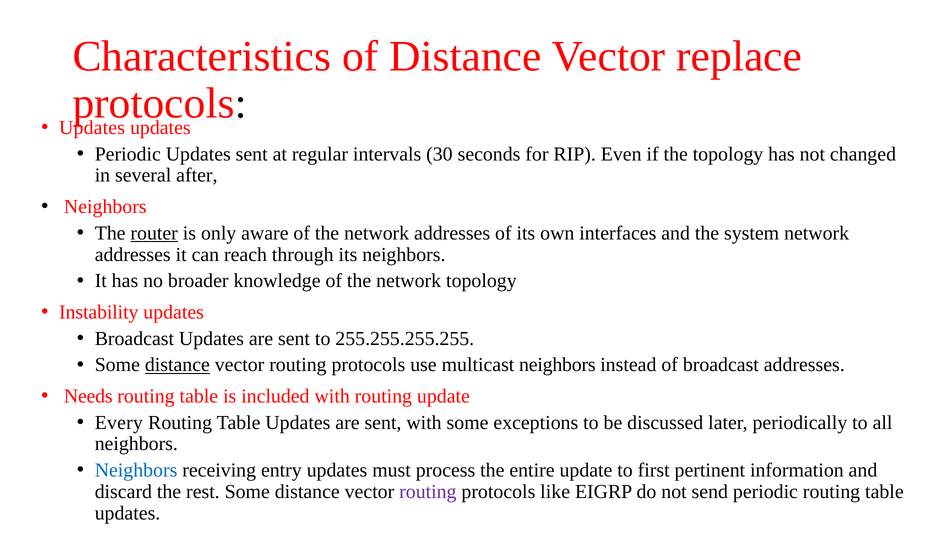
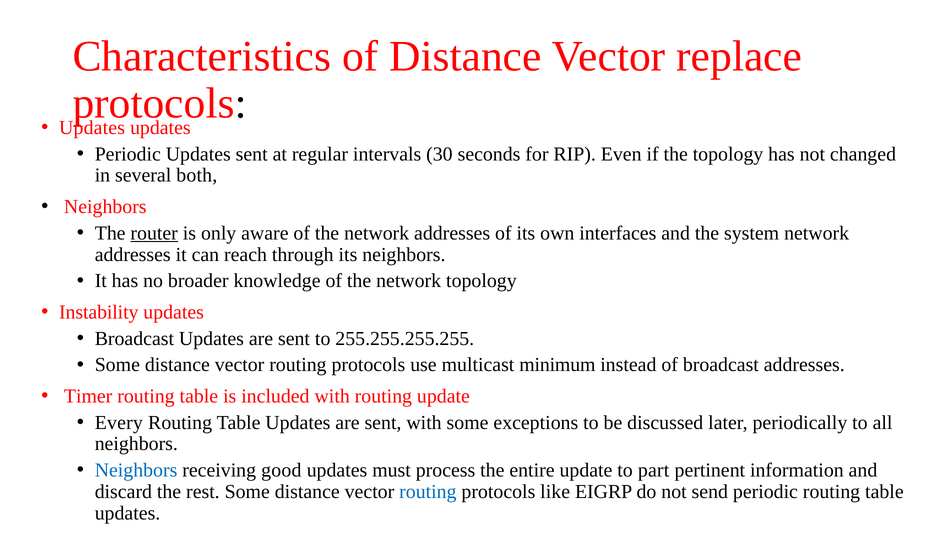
after: after -> both (197, 175)
distance underline: present -> none (177, 365)
multicast neighbors: neighbors -> minimum (557, 365)
Needs: Needs -> Timer (88, 396)
entry: entry -> good (281, 470)
first: first -> part (654, 470)
routing colour: purple -> blue (428, 492)
